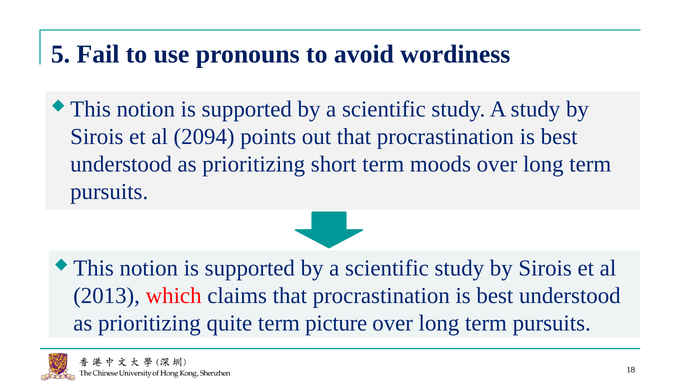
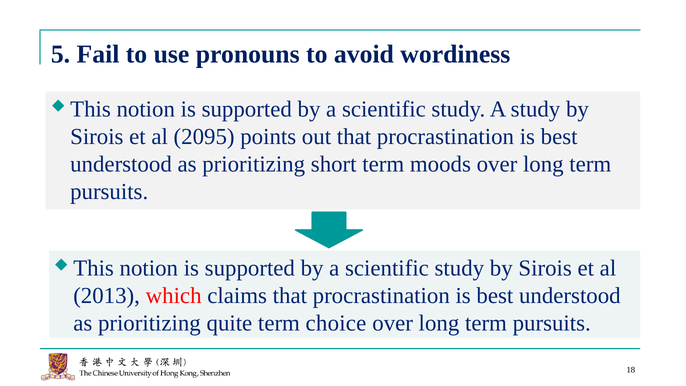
2094: 2094 -> 2095 (204, 137)
picture: picture -> choice (336, 323)
